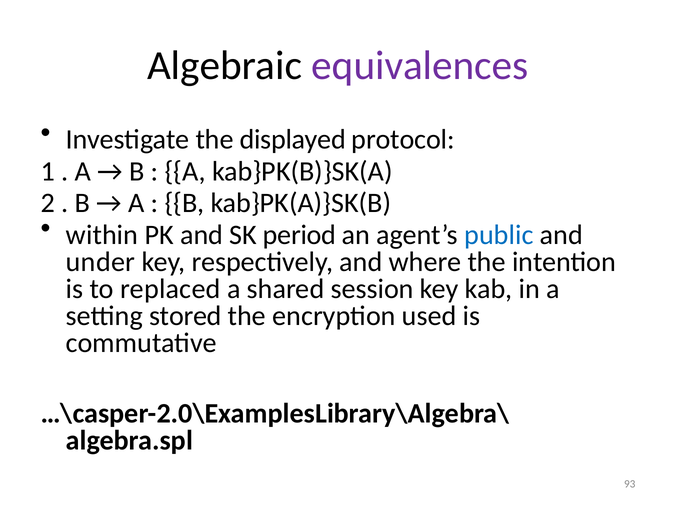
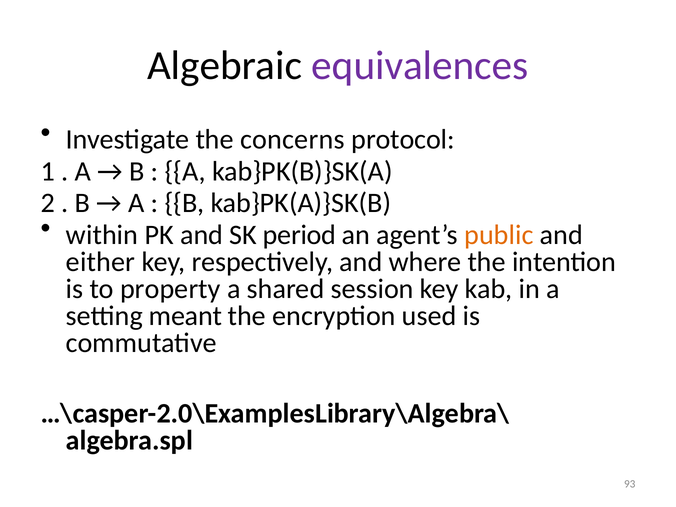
displayed: displayed -> concerns (292, 139)
public colour: blue -> orange (499, 235)
under: under -> either (101, 262)
replaced: replaced -> property (170, 289)
stored: stored -> meant (185, 316)
